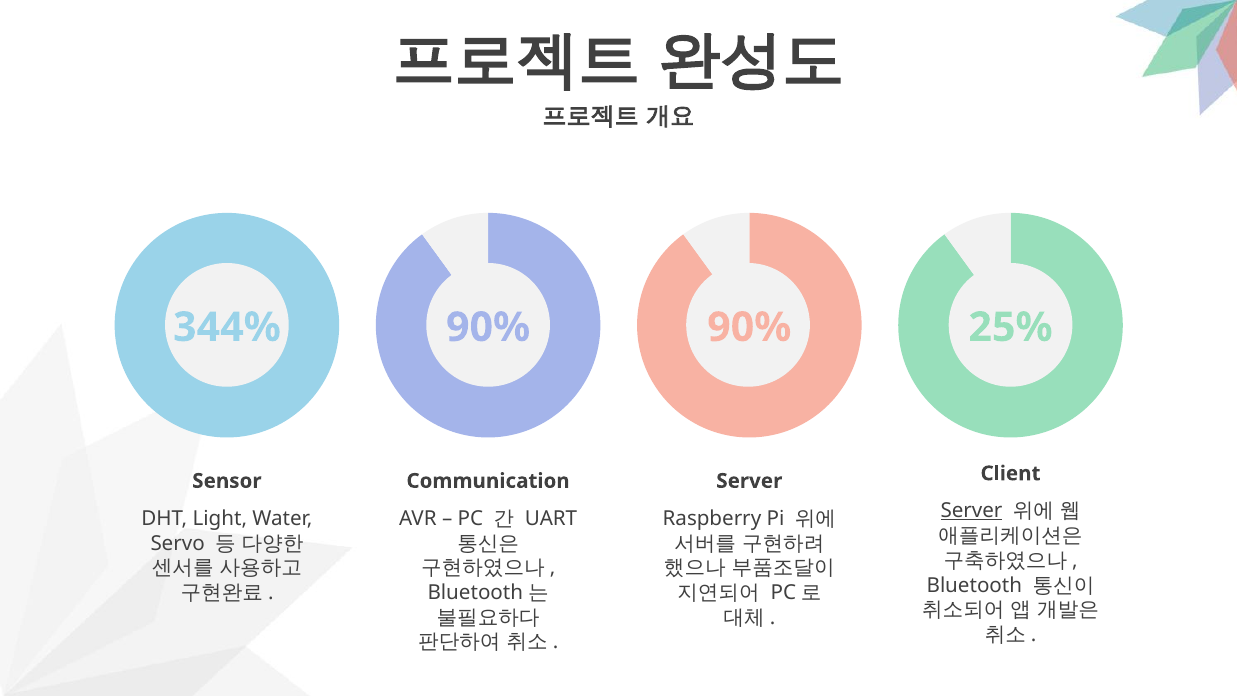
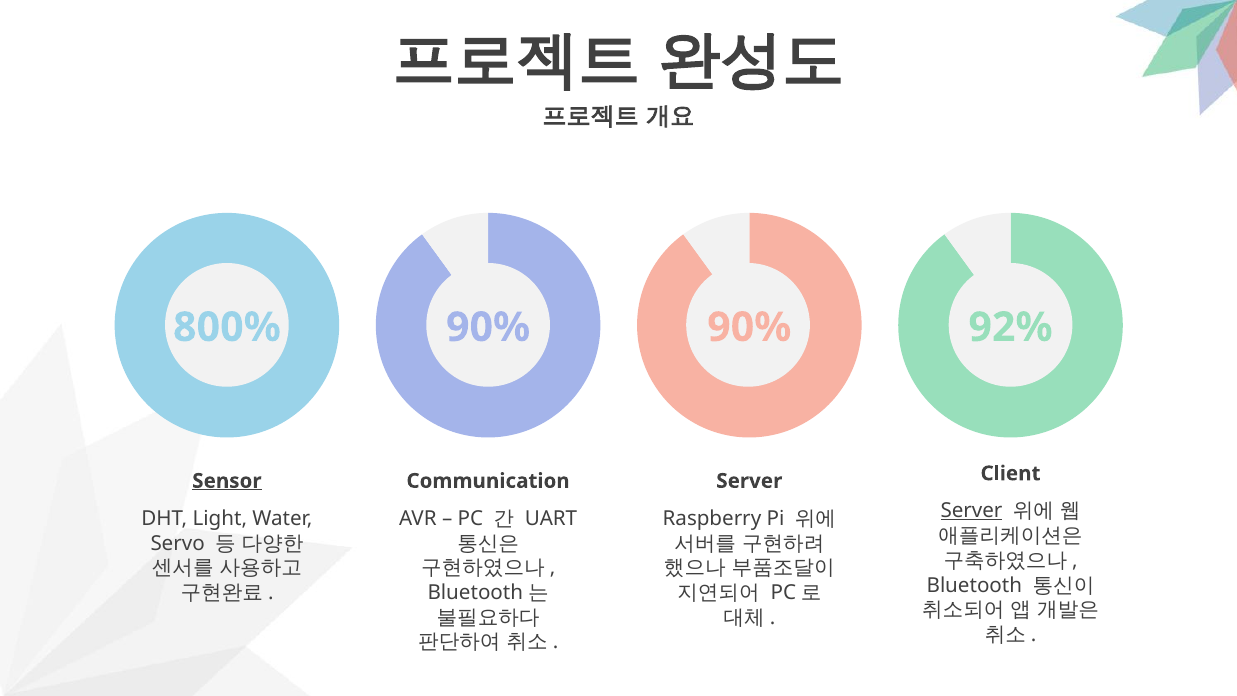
344%: 344% -> 800% (227, 327)
25%: 25% -> 92% (1011, 327)
Sensor underline: none -> present (227, 481)
